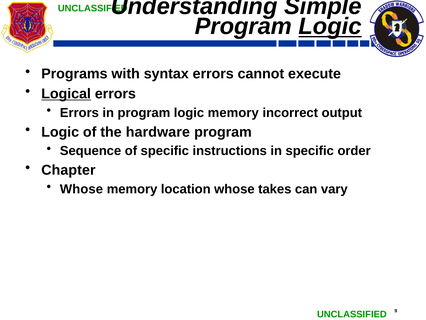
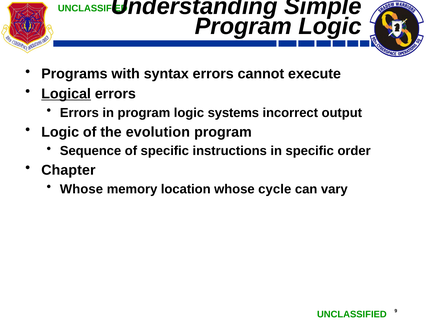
Logic underline: present -> none (330, 26)
logic memory: memory -> systems (233, 113)
hardware: hardware -> evolution (158, 132)
takes: takes -> cycle (275, 189)
